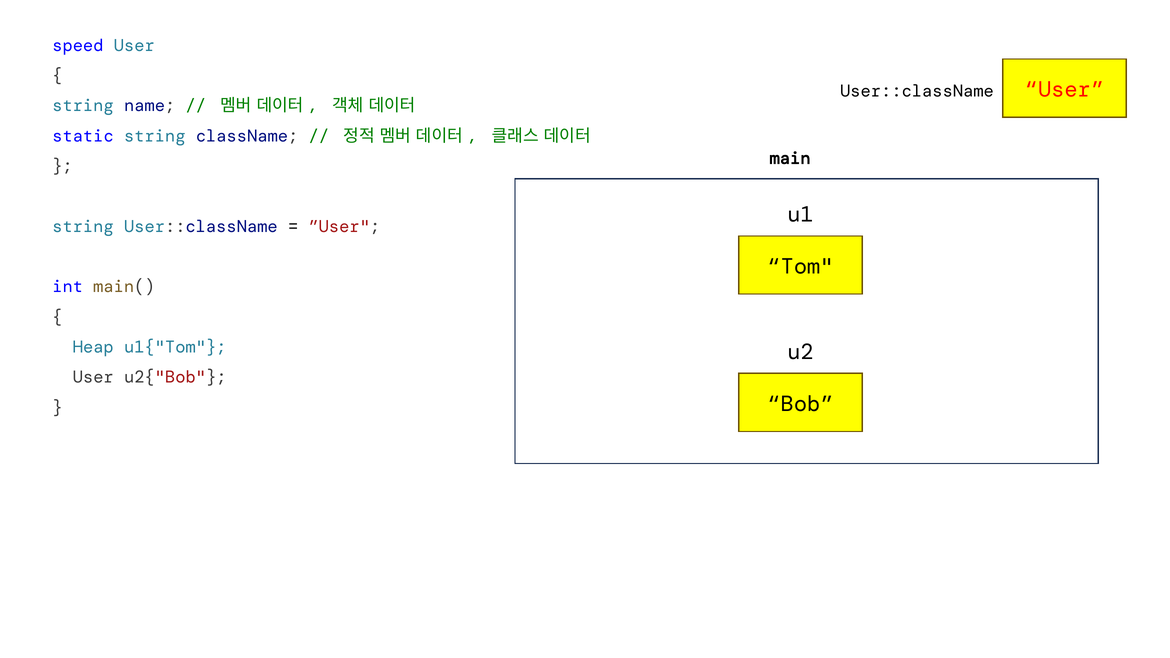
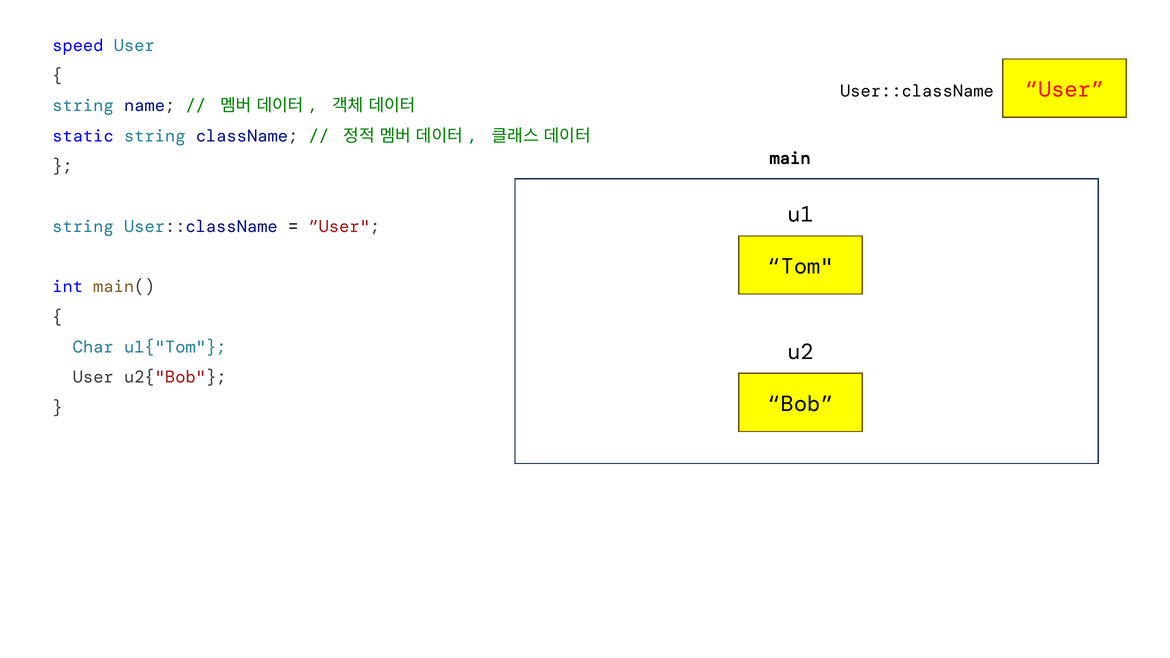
Heap: Heap -> Char (93, 347)
